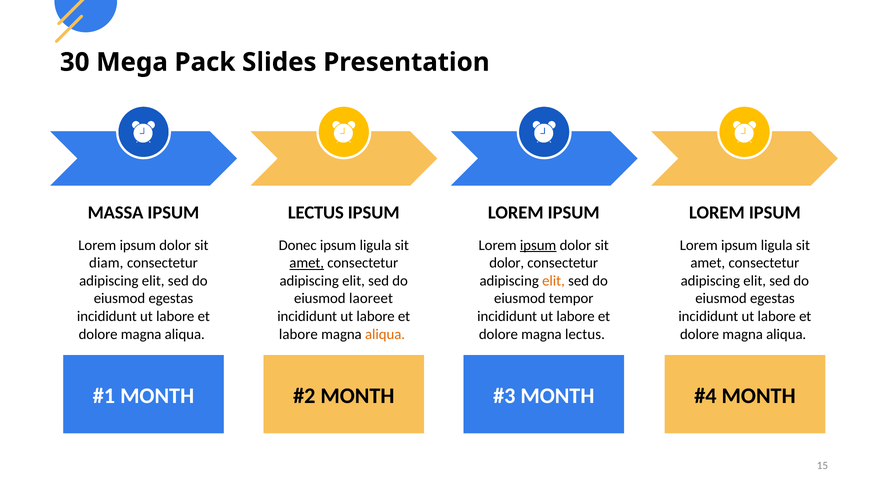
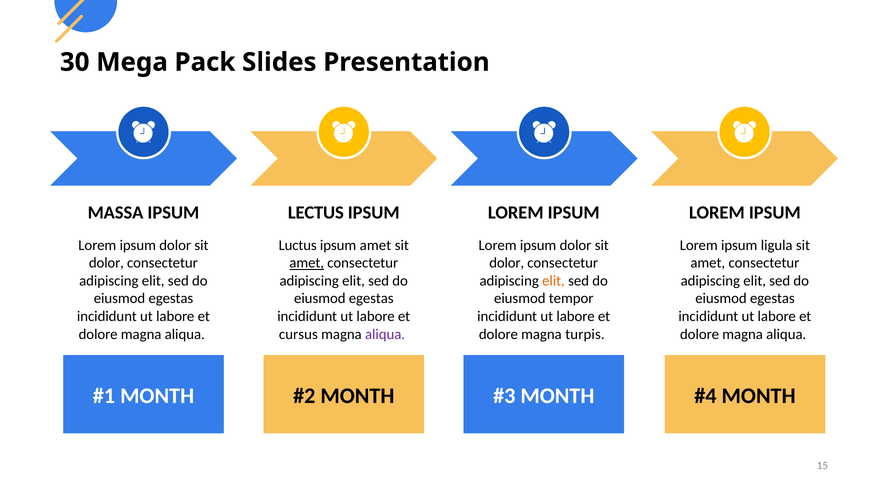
Donec: Donec -> Luctus (298, 245)
ligula: ligula -> amet (375, 245)
ipsum underline: present -> none (538, 245)
diam: diam -> dolor (106, 263)
laoreet: laoreet -> egestas (371, 298)
labore: labore -> cursus (298, 334)
aliqua colour: orange -> purple (385, 334)
magna lectus: lectus -> turpis (585, 334)
